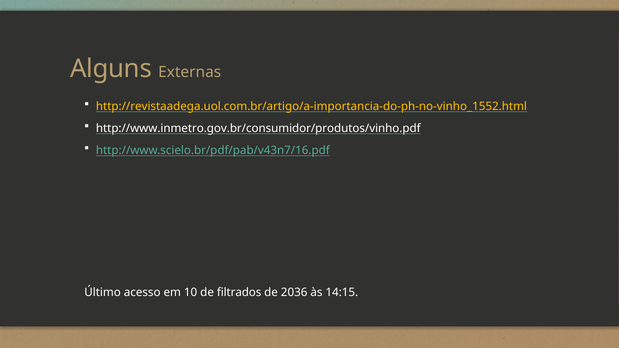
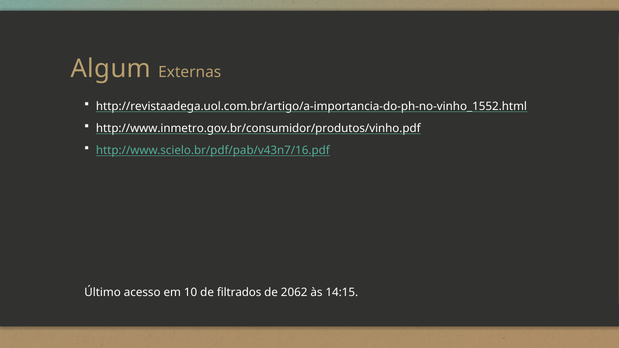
Alguns: Alguns -> Algum (111, 69)
http://revistaadega.uol.com.br/artigo/a-importancia-do-ph-no-vinho_1552.html colour: yellow -> white (311, 107)
2036: 2036 -> 2062 (294, 293)
